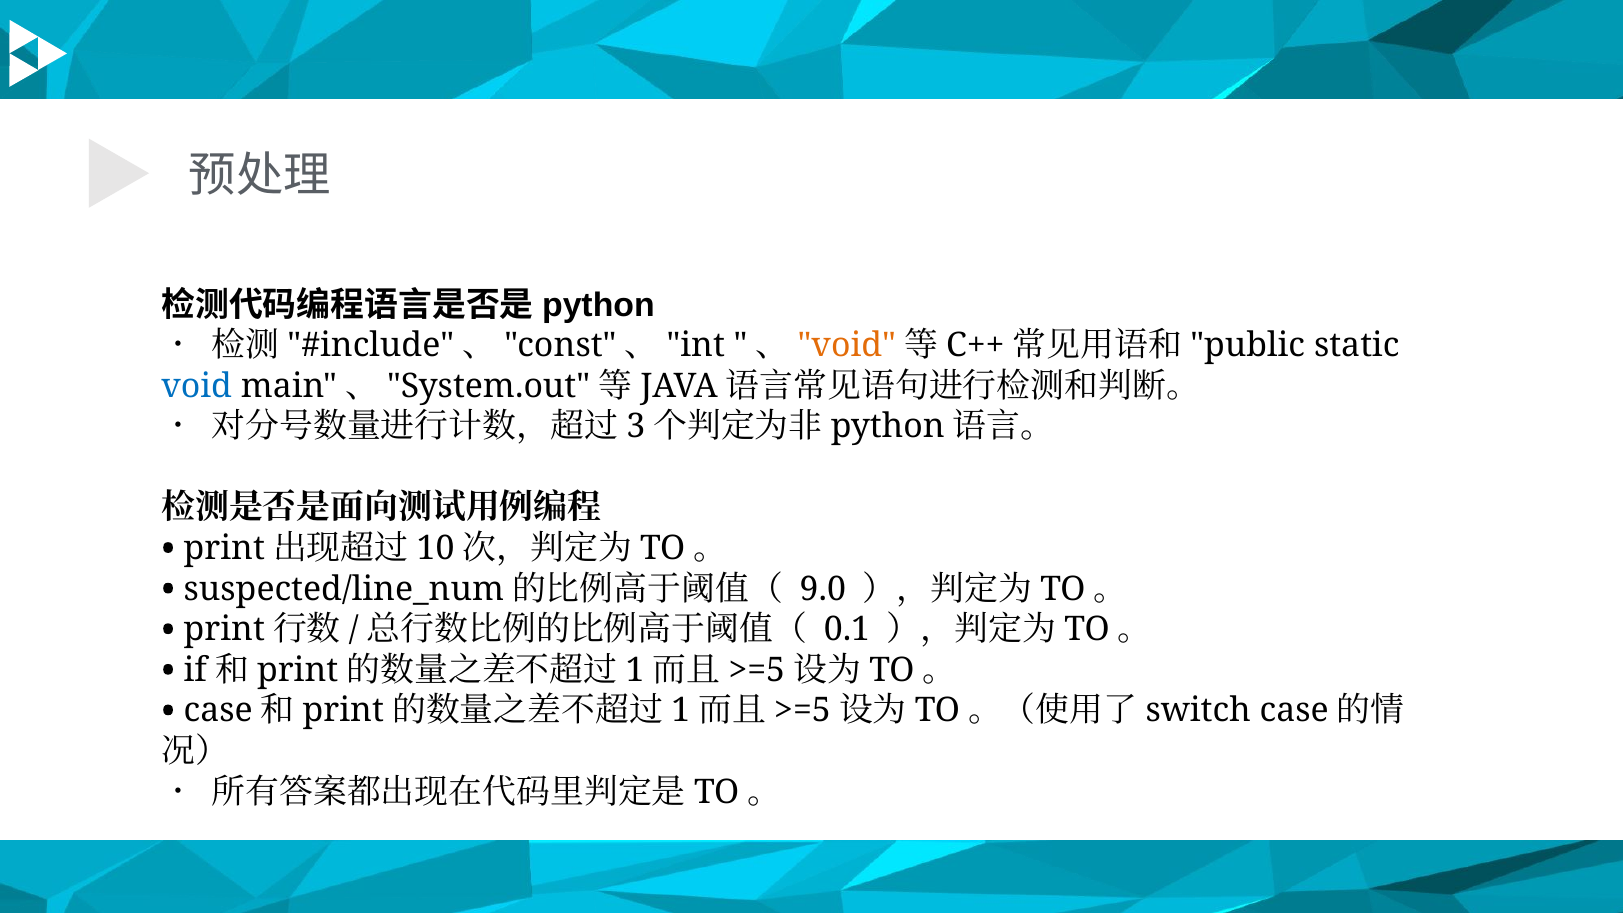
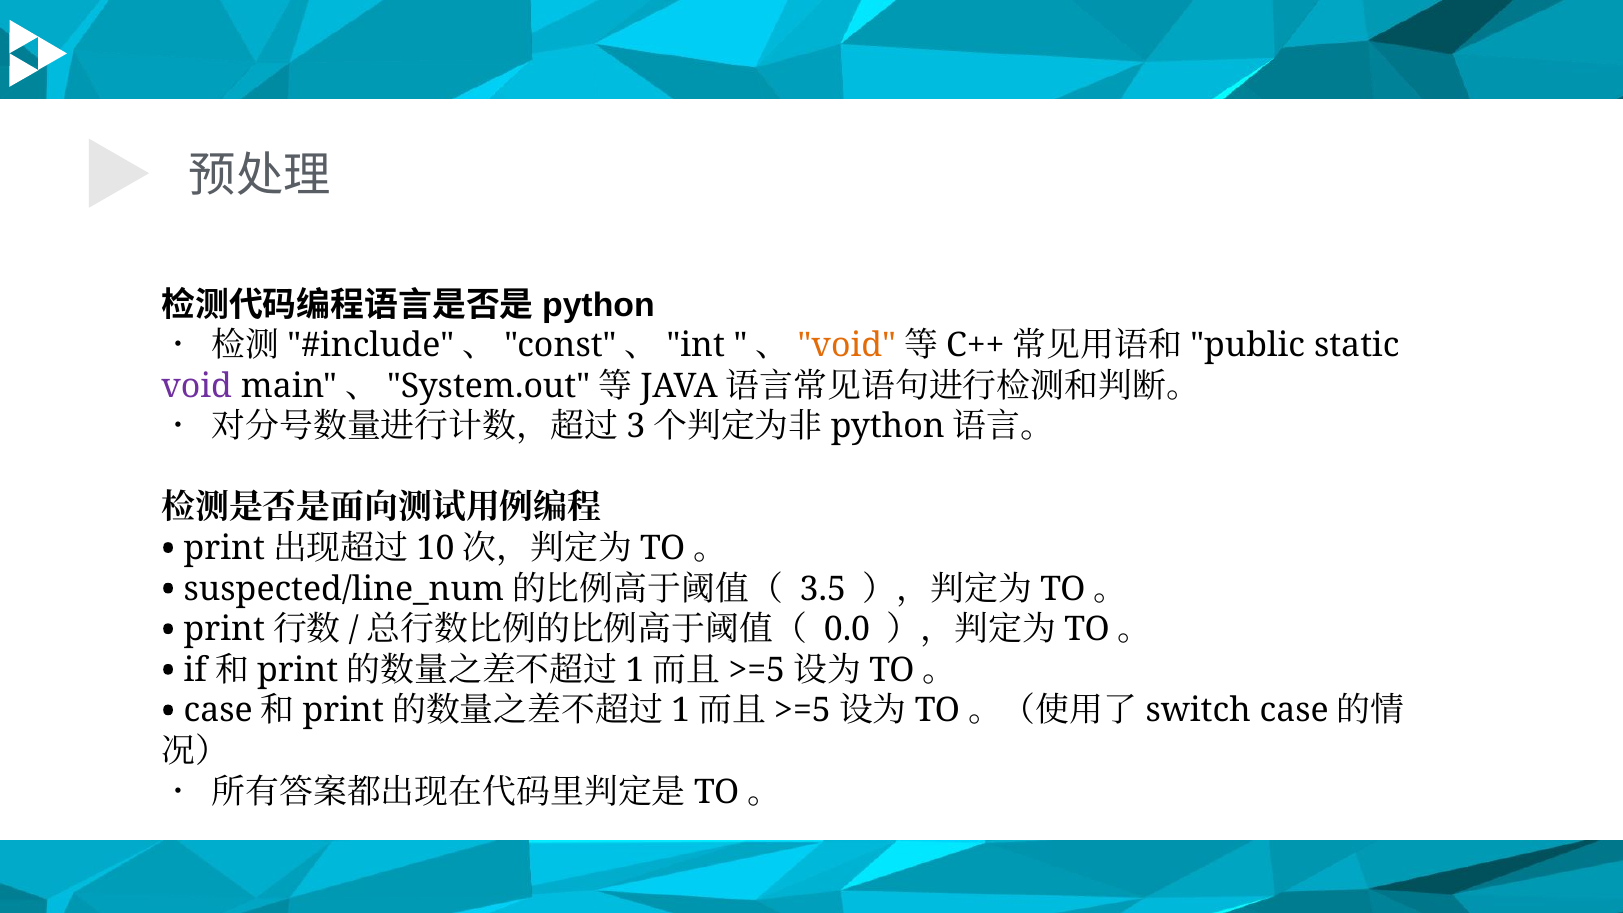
void colour: blue -> purple (197, 386)
9.0: 9.0 -> 3.5 (823, 589)
0.1: 0.1 -> 0.0 (847, 630)
